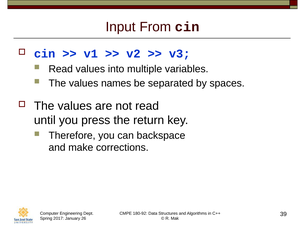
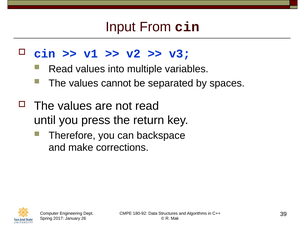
names: names -> cannot (116, 83)
